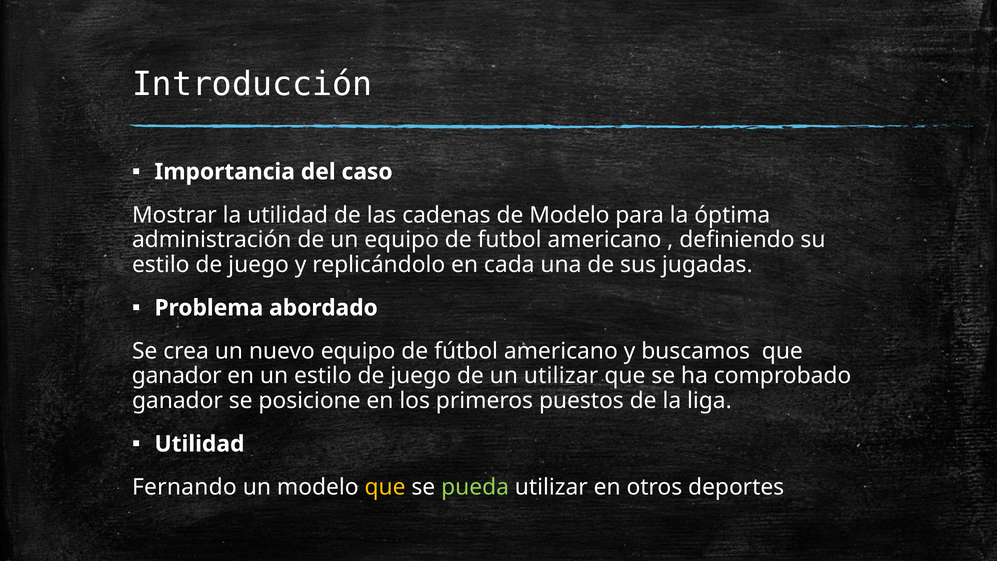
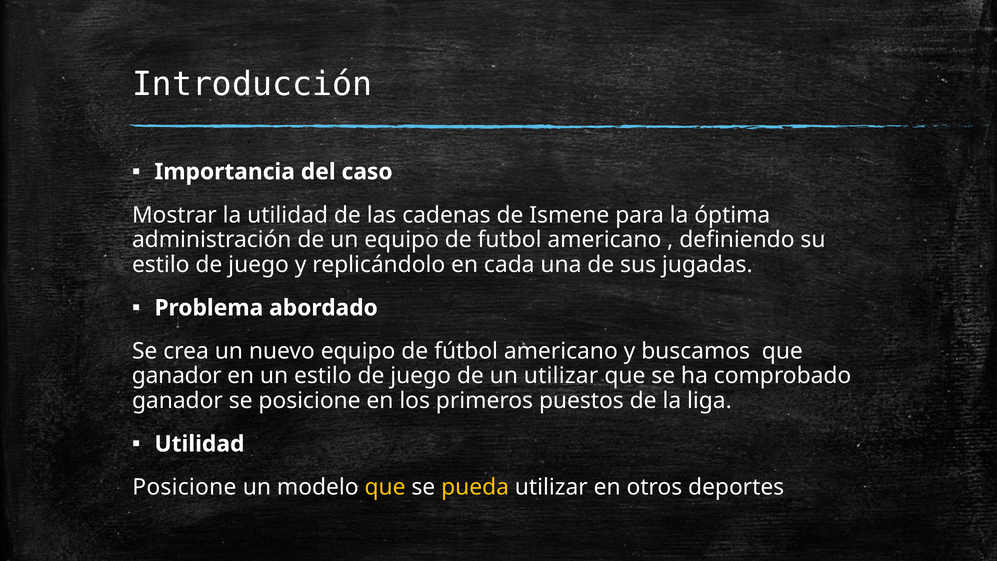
de Modelo: Modelo -> Ismene (569, 215)
Fernando: Fernando -> Posicione (184, 487)
pueda colour: light green -> yellow (475, 487)
